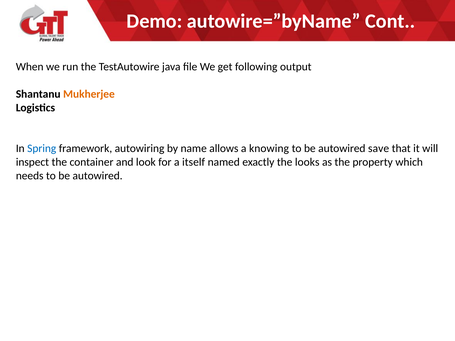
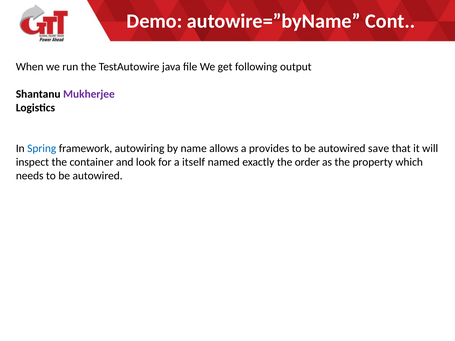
Mukherjee colour: orange -> purple (89, 94)
knowing: knowing -> provides (269, 149)
looks: looks -> order (307, 162)
